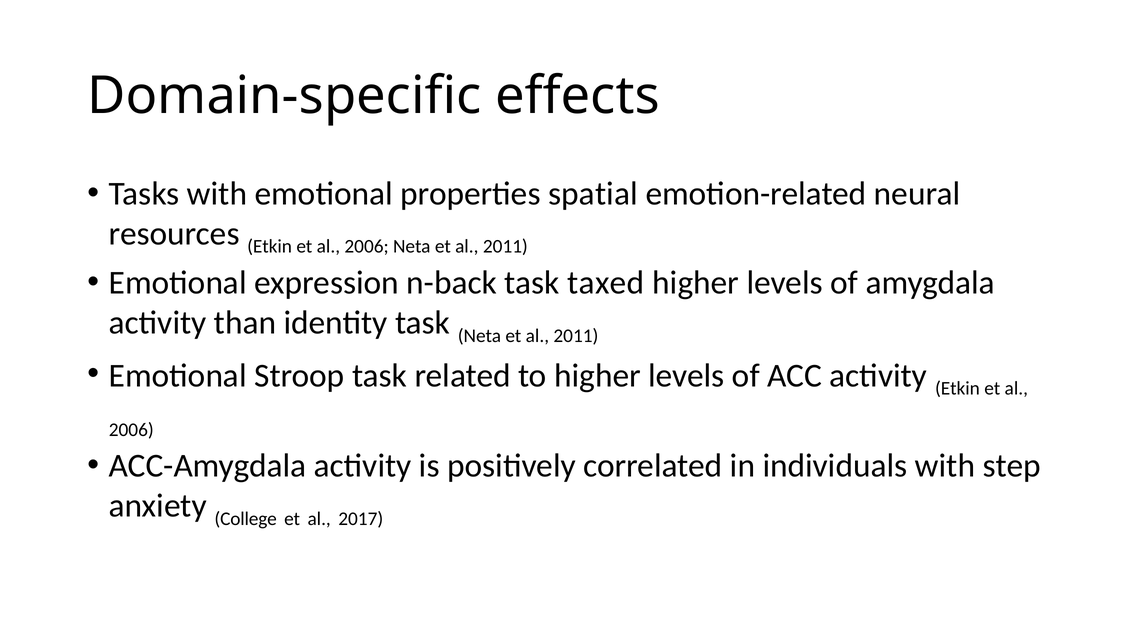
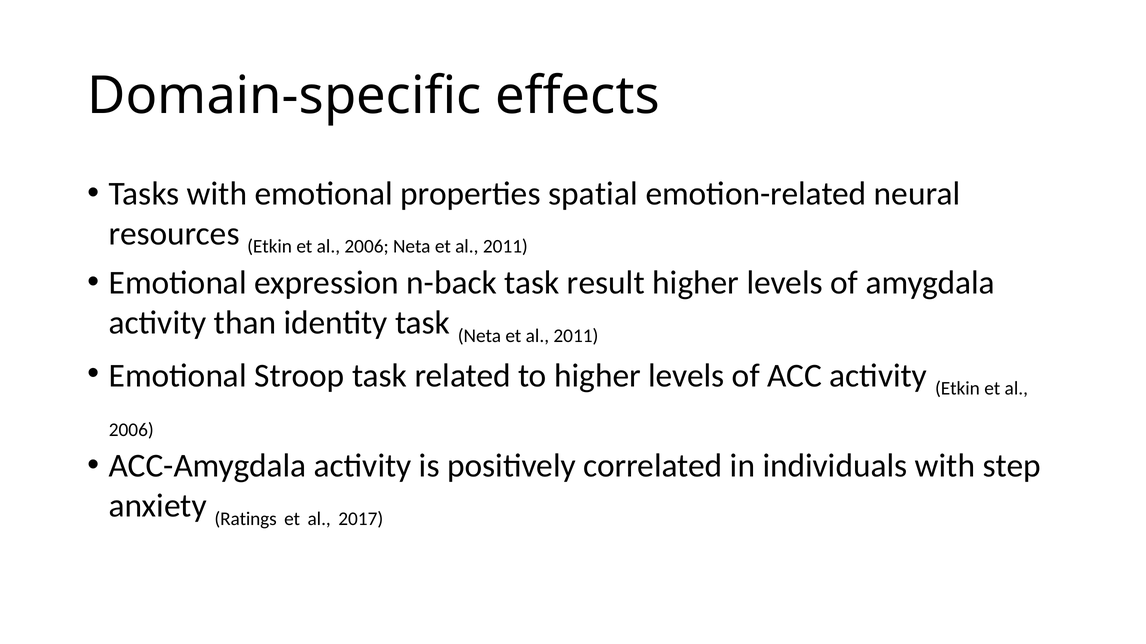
taxed: taxed -> result (606, 283)
College: College -> Ratings (246, 519)
